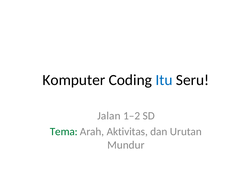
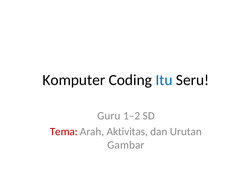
Jalan: Jalan -> Guru (109, 116)
Tema colour: green -> red (64, 132)
Mundur: Mundur -> Gambar (126, 145)
